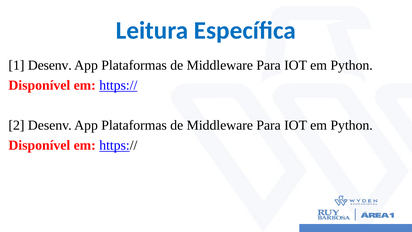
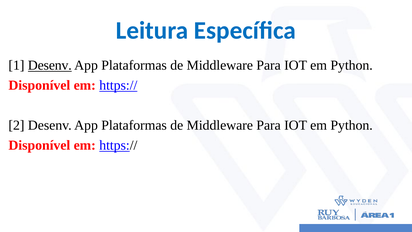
Desenv underline: none -> present (50, 65)
